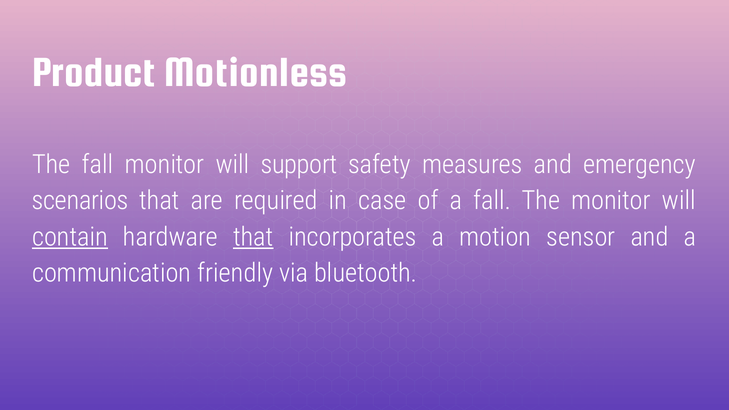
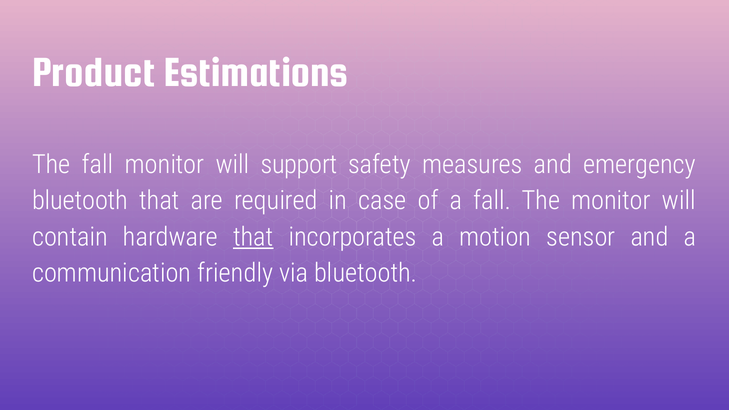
Motionless: Motionless -> Estimations (256, 72)
scenarios: scenarios -> bluetooth (80, 201)
contain underline: present -> none (70, 237)
